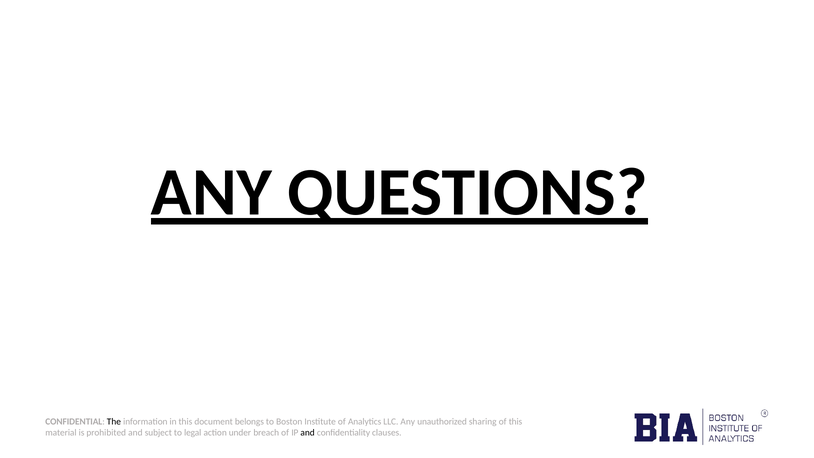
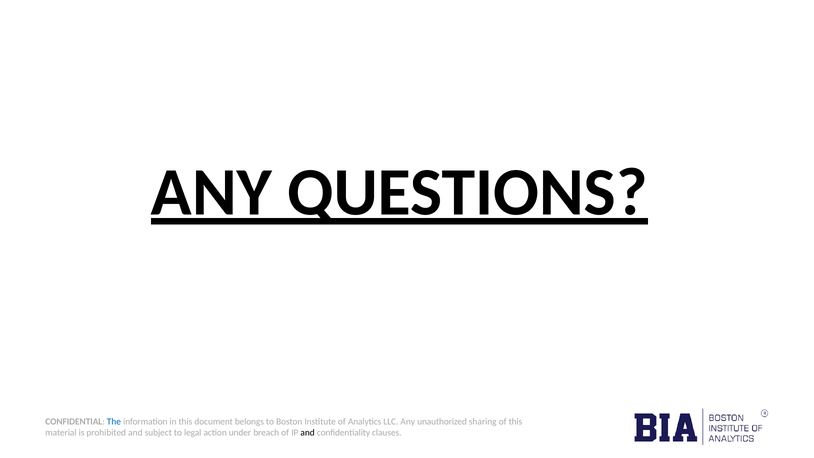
The colour: black -> blue (114, 422)
